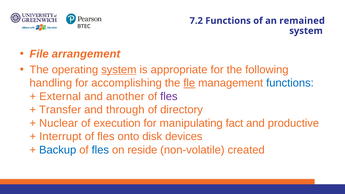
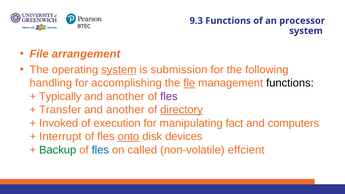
7.2: 7.2 -> 9.3 (196, 21)
remained: remained -> processor (302, 21)
appropriate: appropriate -> submission (179, 70)
functions colour: blue -> black (290, 83)
External: External -> Typically (60, 96)
through: through -> another (125, 110)
directory underline: none -> present (182, 110)
Nuclear: Nuclear -> Invoked (59, 123)
productive: productive -> computers (293, 123)
onto underline: none -> present (128, 137)
Backup colour: blue -> green (58, 150)
reside: reside -> called (142, 150)
created: created -> effcient (246, 150)
